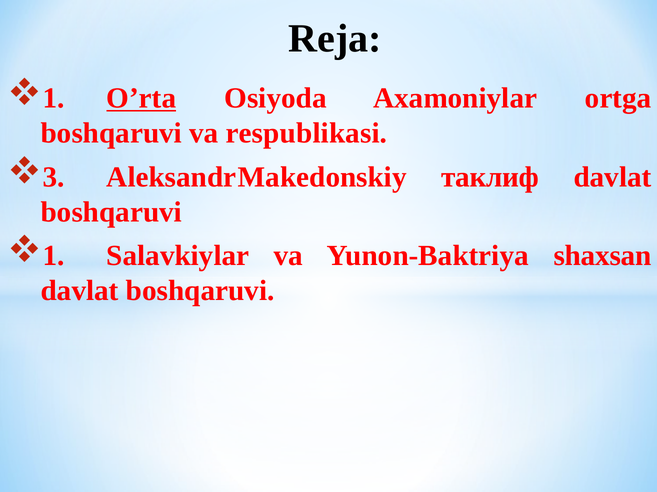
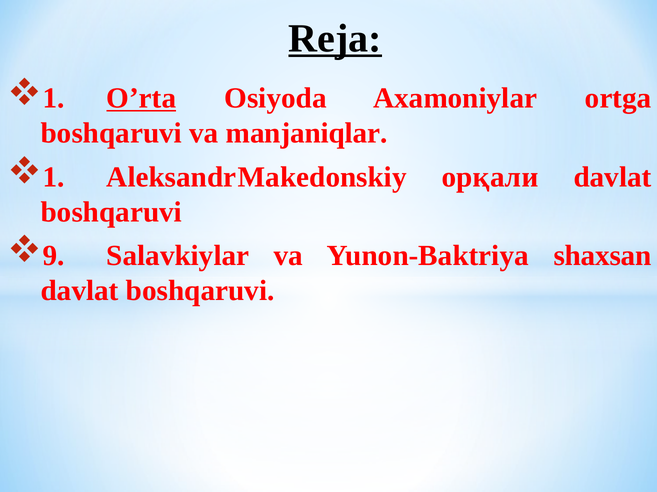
Reja underline: none -> present (335, 39)
respublikasi: respublikasi -> manjaniqlar (307, 134)
3: 3 -> 1 (54, 177)
таклиф: таклиф -> орқали (490, 177)
1: 1 -> 9 (54, 256)
